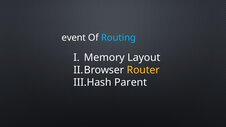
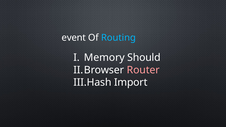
Layout: Layout -> Should (144, 58)
Router colour: yellow -> pink (143, 70)
Parent: Parent -> Import (131, 82)
